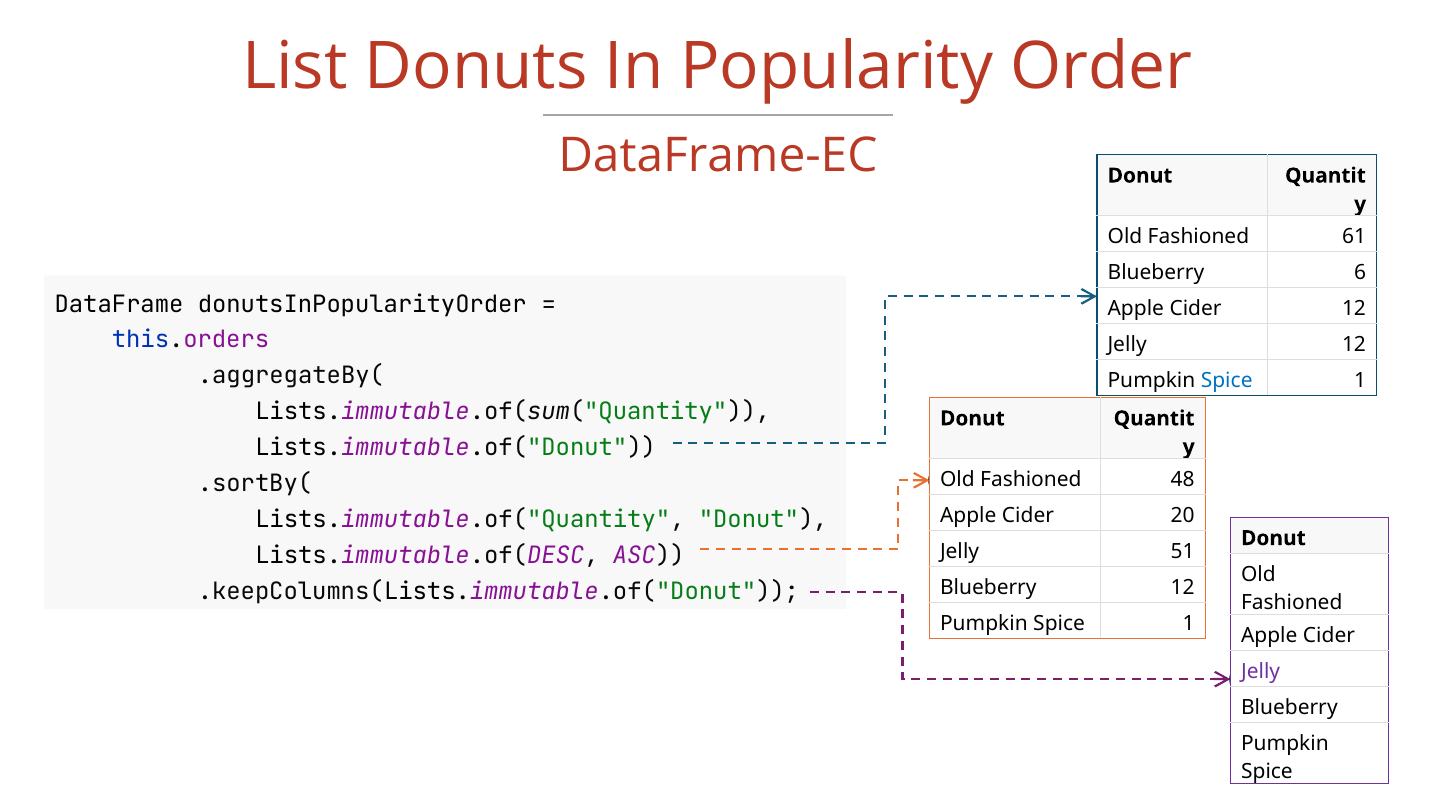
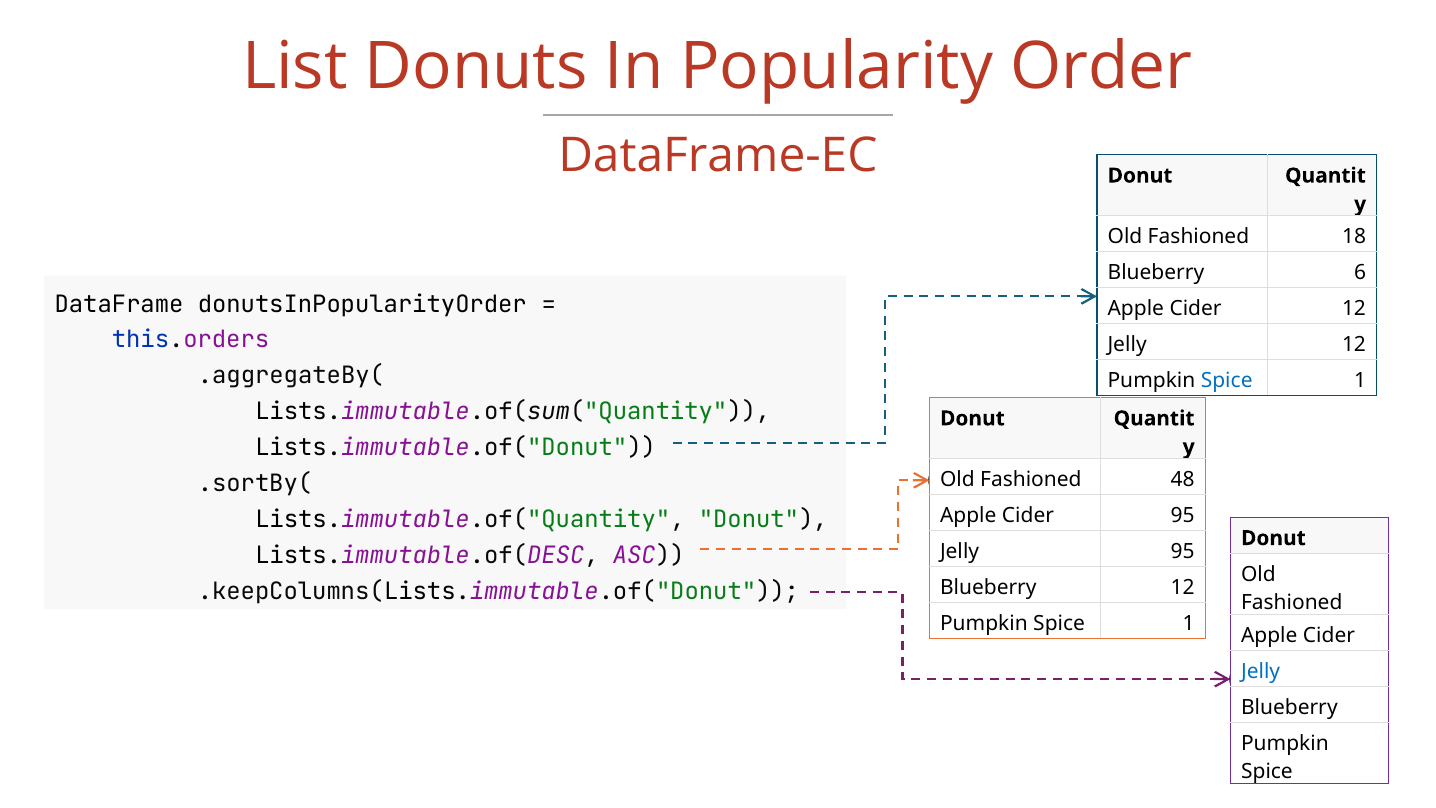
61: 61 -> 18 (1354, 237)
Cider 20: 20 -> 95 (1183, 515)
Jelly 51: 51 -> 95 (1183, 551)
Jelly colour: purple -> blue (1261, 671)
